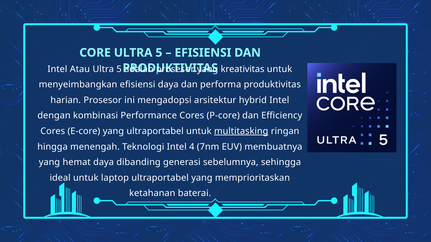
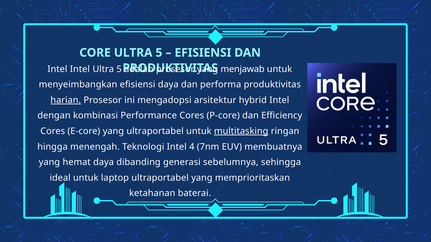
Intel Atau: Atau -> Intel (80, 69)
kreativitas: kreativitas -> menjawab (243, 69)
harian underline: none -> present (66, 100)
